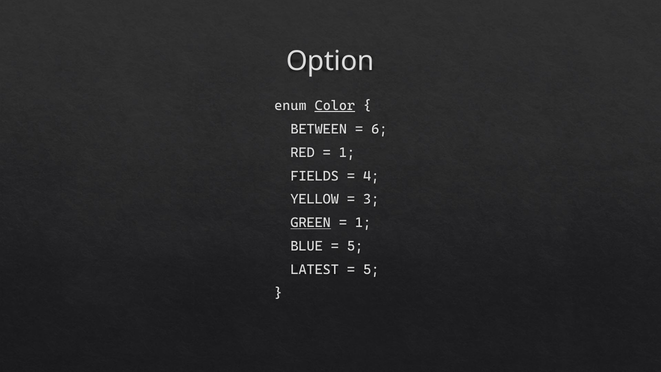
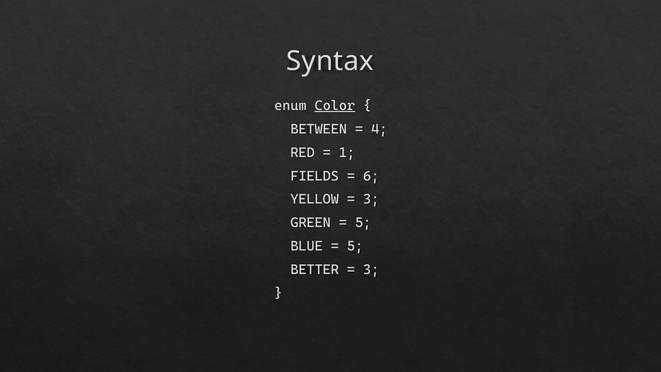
Option: Option -> Syntax (330, 61)
6: 6 -> 4 (379, 129)
4: 4 -> 6 (371, 176)
GREEN underline: present -> none (311, 223)
1: 1 -> 5 (363, 223)
LATEST: LATEST -> BETTER (315, 270)
5: 5 -> 3 (371, 270)
